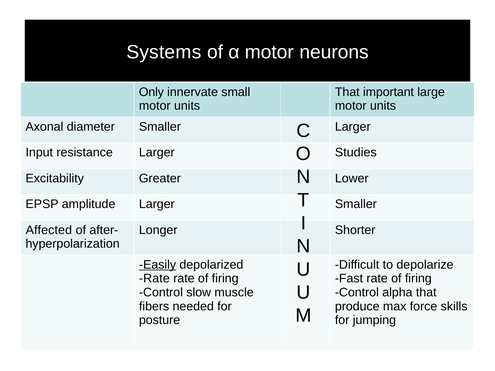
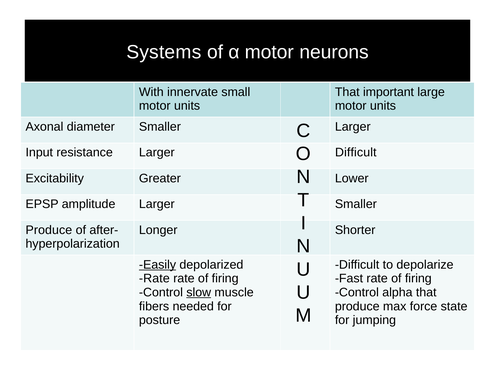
Only: Only -> With (151, 92)
Larger Studies: Studies -> Difficult (356, 153)
Affected: Affected -> Produce (49, 230)
slow underline: none -> present (199, 293)
skills: skills -> state (454, 306)
